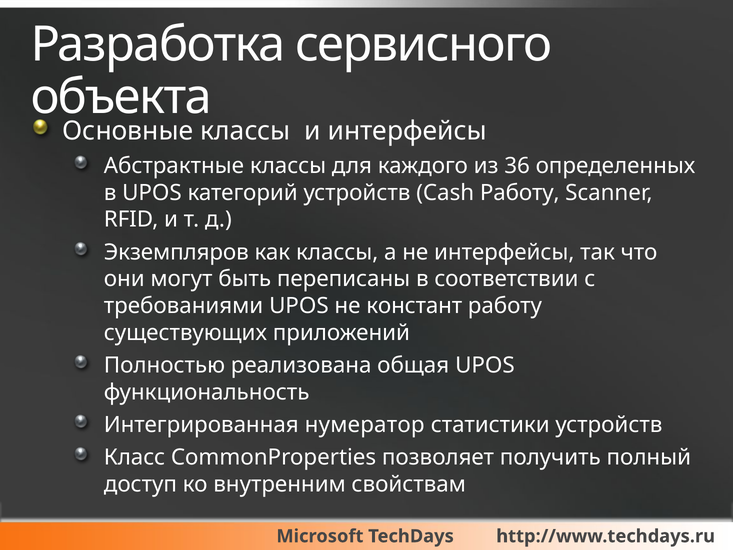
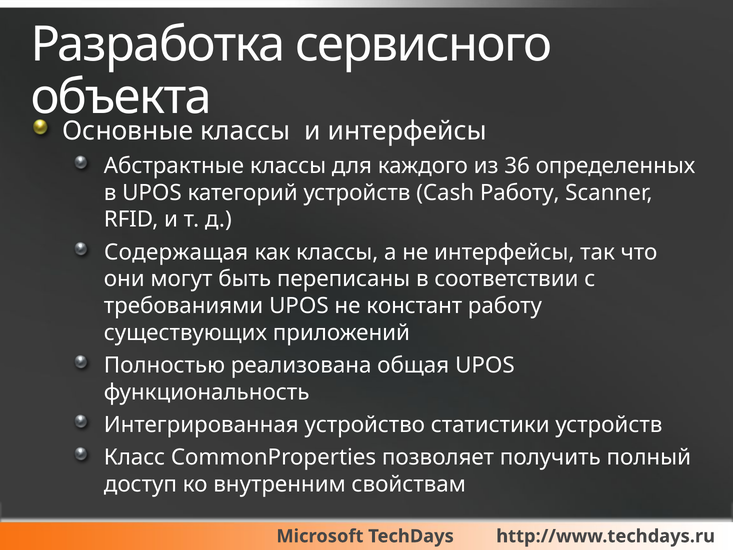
Экземпляров: Экземпляров -> Содержащая (176, 252)
нумератор: нумератор -> устройство (365, 425)
